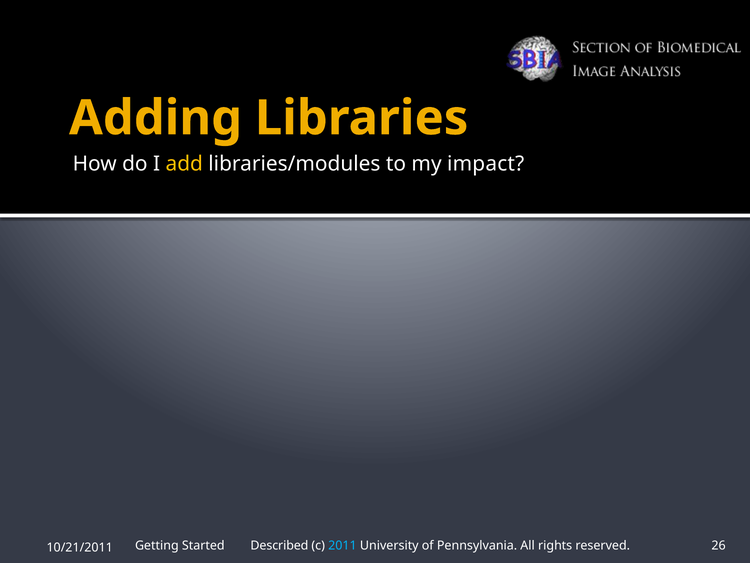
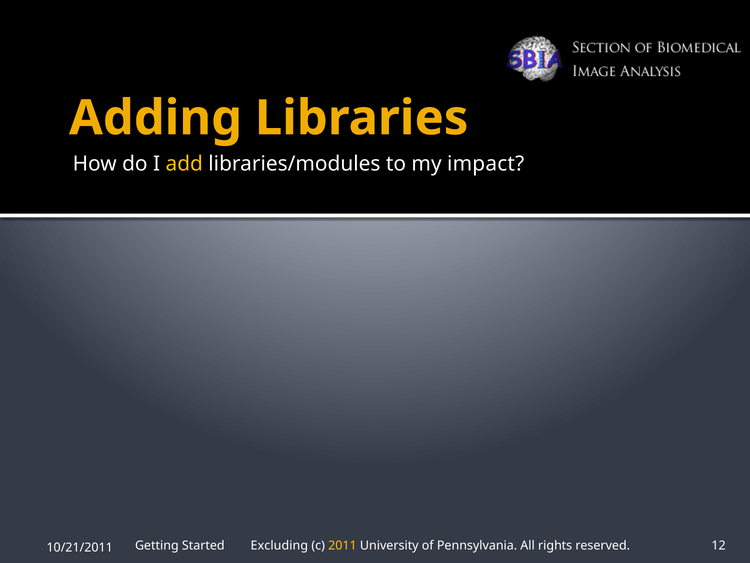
Described: Described -> Excluding (279, 545)
2011 colour: light blue -> yellow (342, 545)
26: 26 -> 12 (719, 545)
